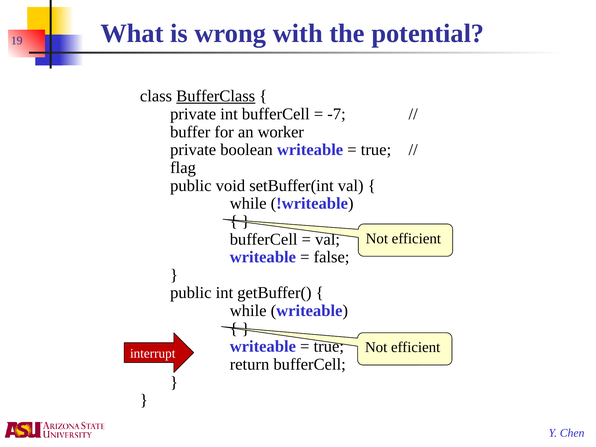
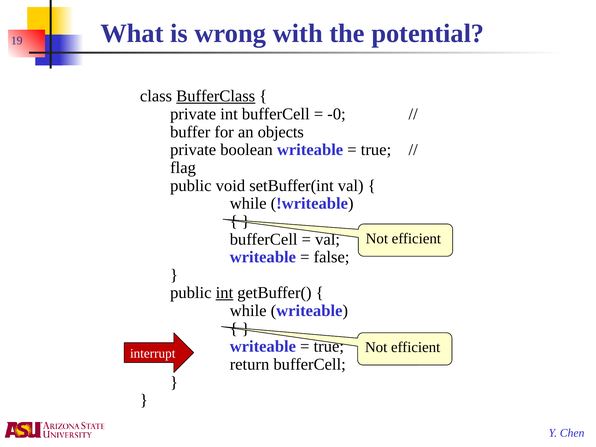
-7: -7 -> -0 (337, 114)
worker: worker -> objects (281, 132)
int underline: none -> present (224, 293)
